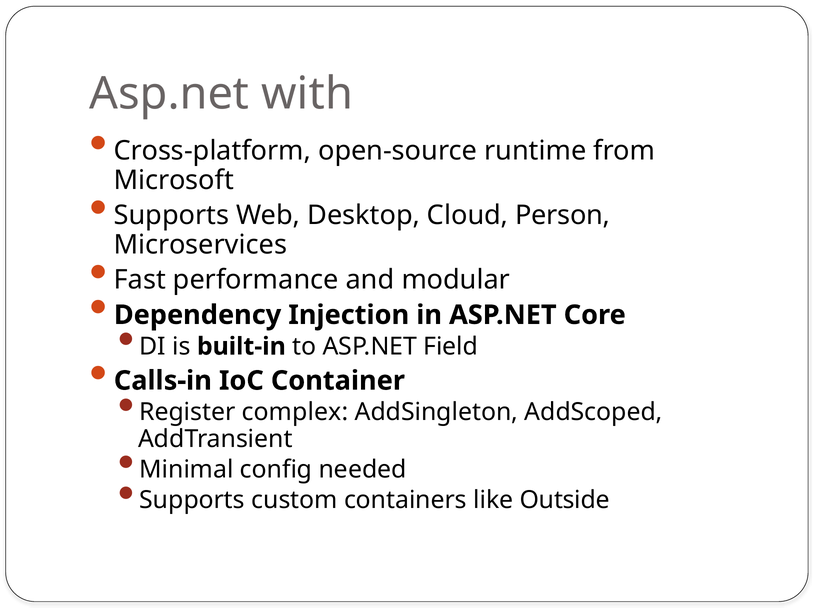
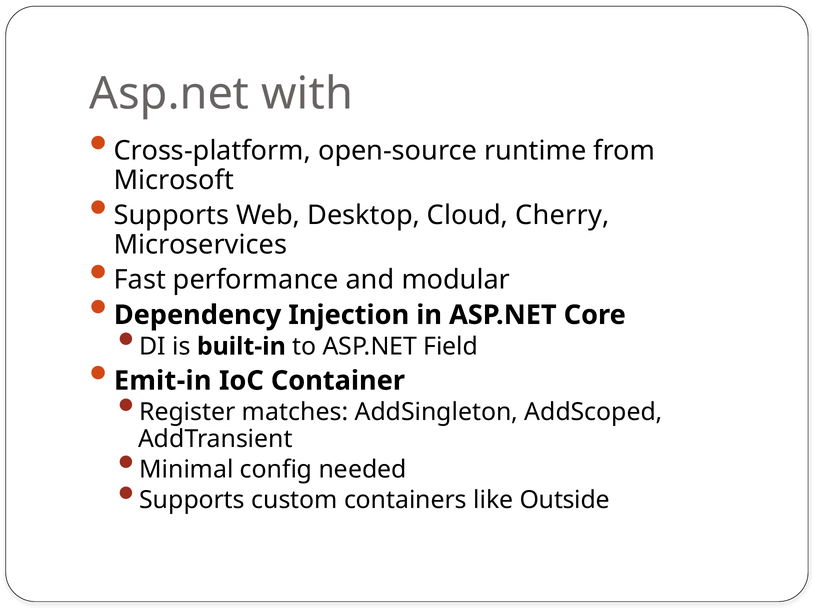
Person: Person -> Cherry (562, 216)
Calls-in: Calls-in -> Emit-in (163, 381)
complex: complex -> matches (295, 413)
